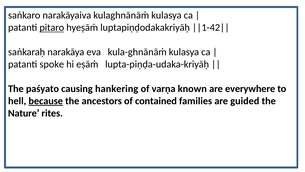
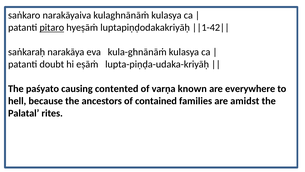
spoke: spoke -> doubt (52, 64)
hankering: hankering -> contented (117, 88)
because underline: present -> none (46, 101)
guided: guided -> amidst (245, 101)
Nature: Nature -> Palatal (24, 113)
